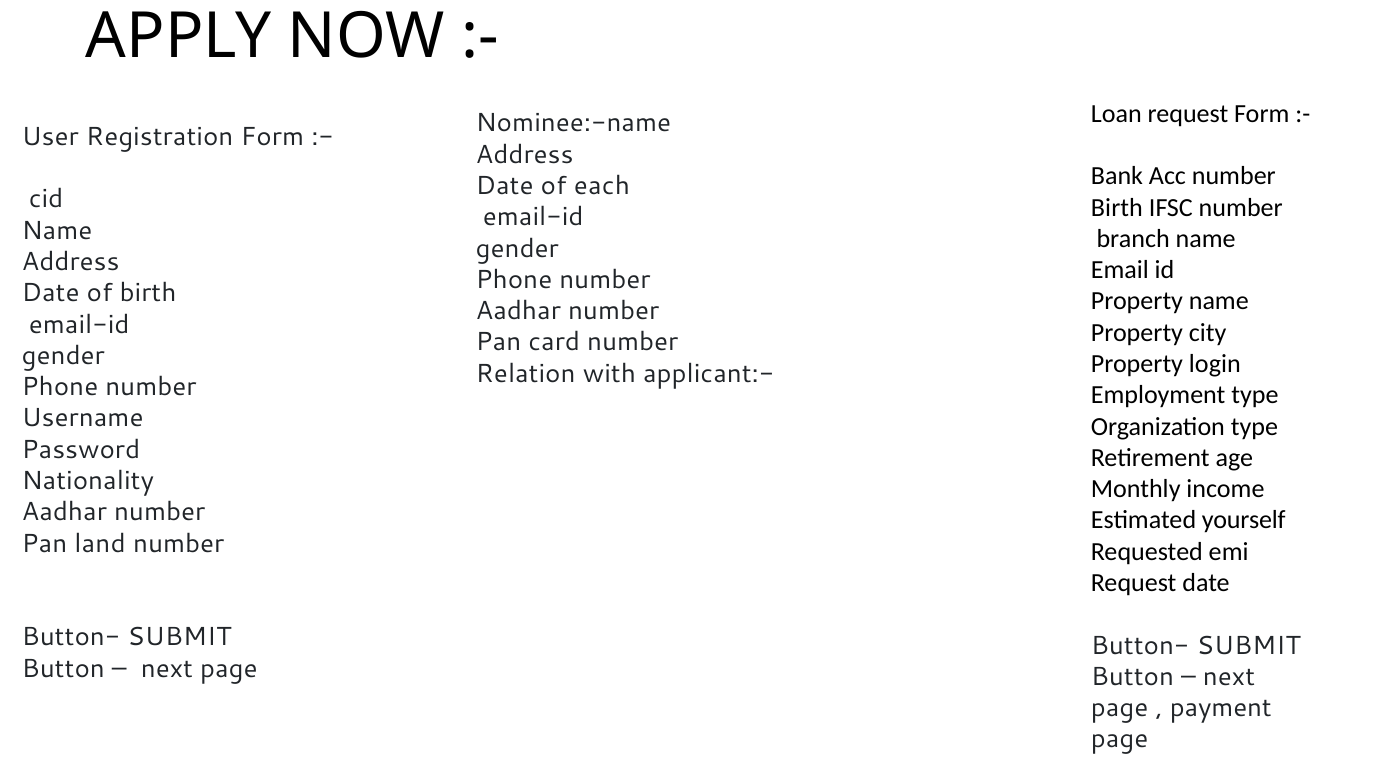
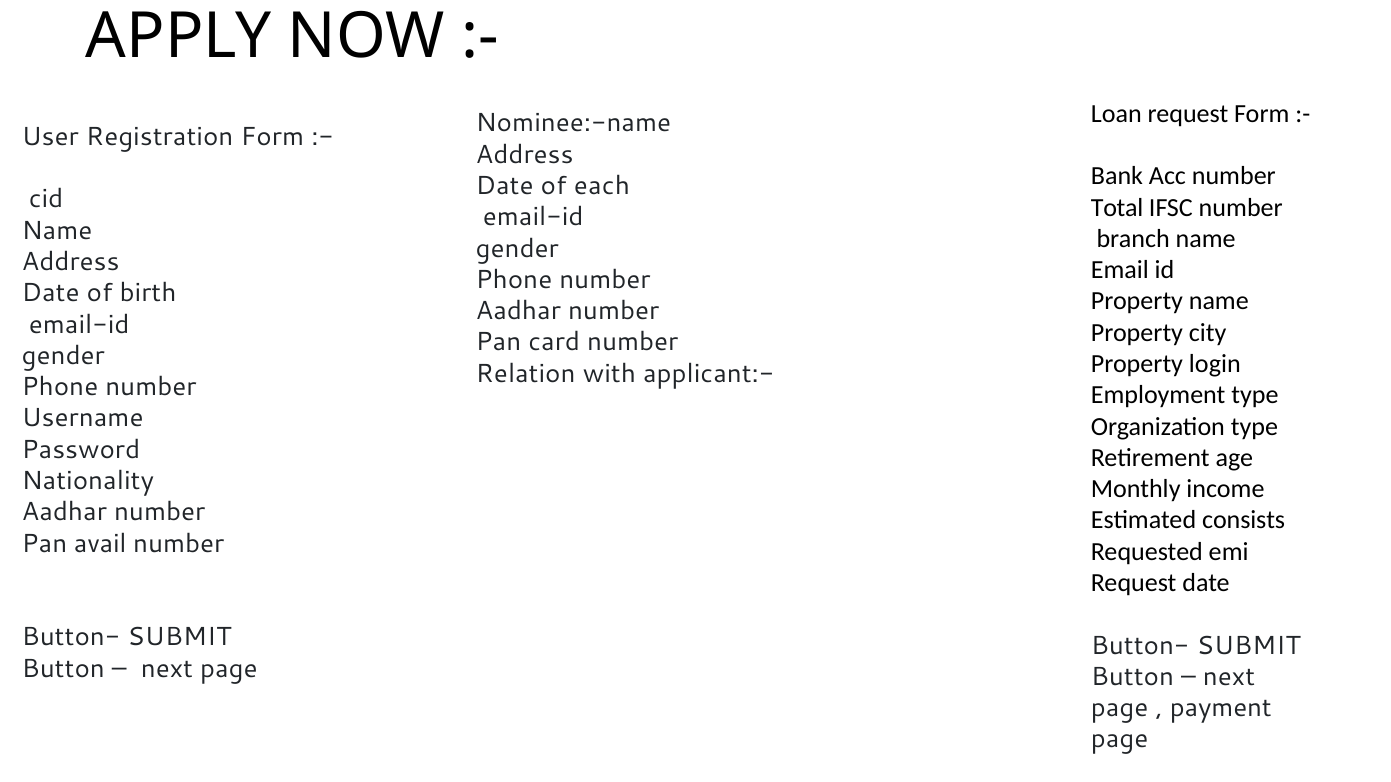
Birth: Birth -> Total (1117, 208)
yourself: yourself -> consists (1244, 521)
land: land -> avail (100, 544)
